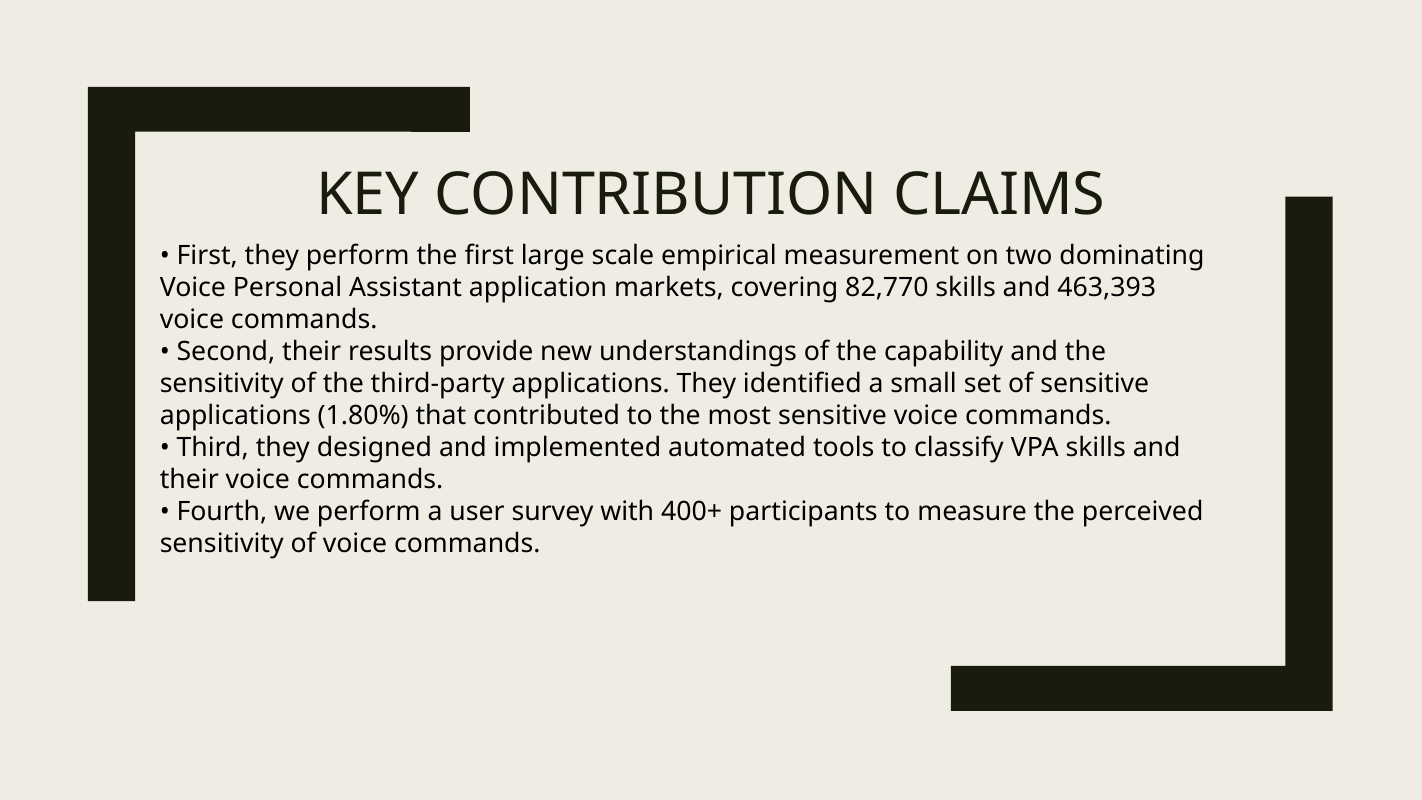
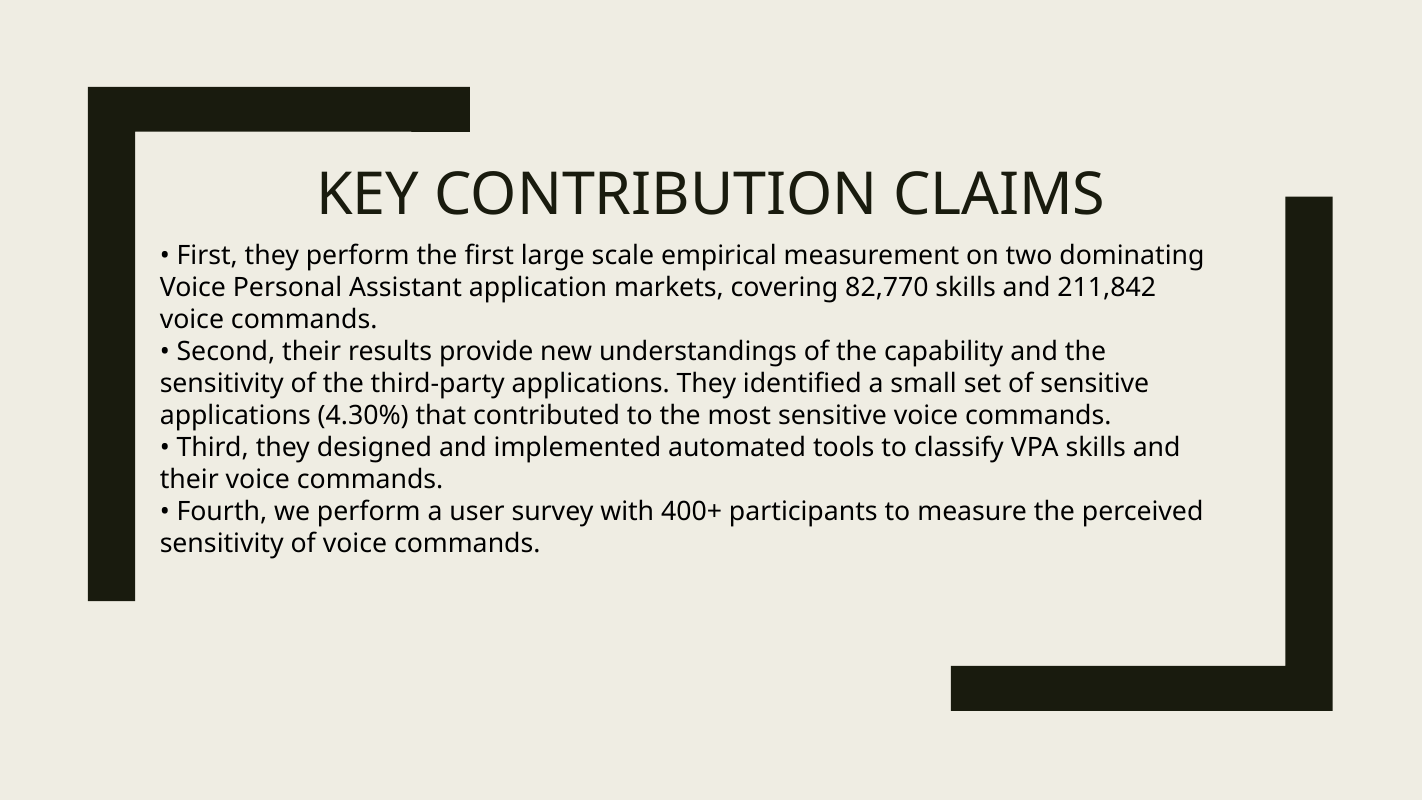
463,393: 463,393 -> 211,842 (1107, 287)
1.80%: 1.80% -> 4.30% (363, 415)
